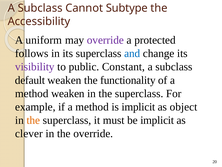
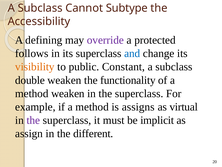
uniform: uniform -> defining (44, 40)
visibility colour: purple -> orange (35, 67)
default: default -> double (30, 80)
is implicit: implicit -> assigns (138, 107)
object: object -> virtual (184, 107)
the colour: orange -> purple (33, 120)
clever: clever -> assign (29, 133)
the override: override -> different (93, 133)
